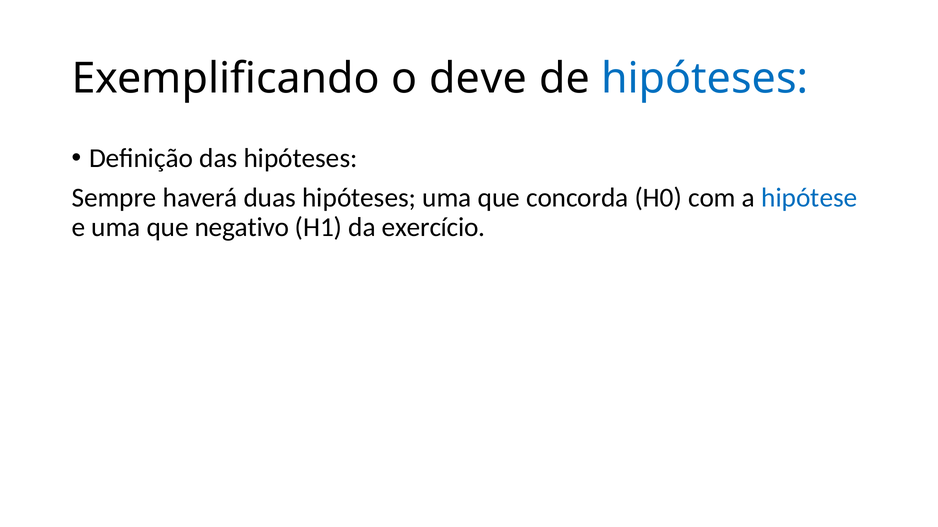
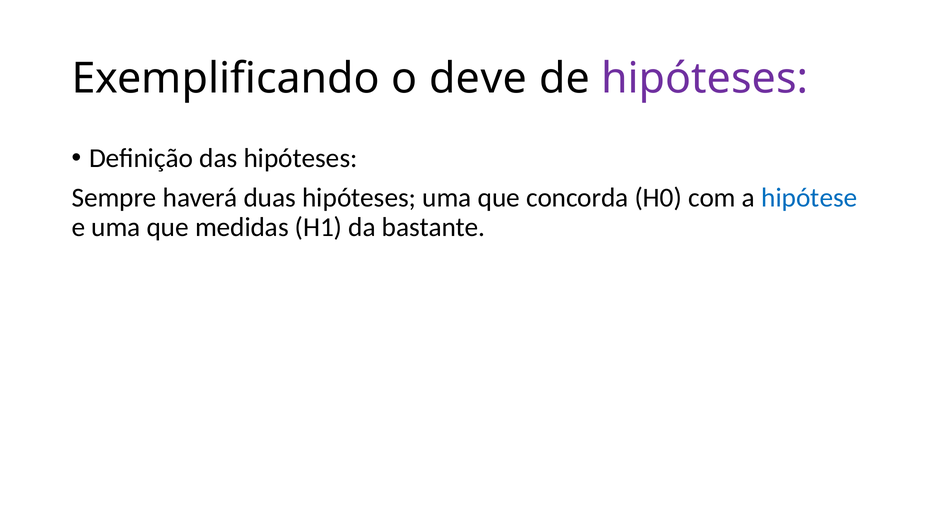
hipóteses colour: blue -> purple (705, 79)
negativo: negativo -> medidas (242, 227)
exercício: exercício -> bastante (434, 227)
